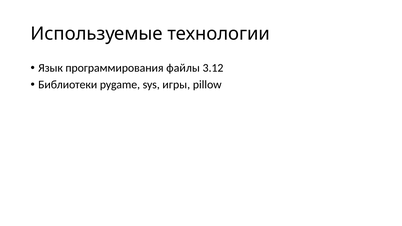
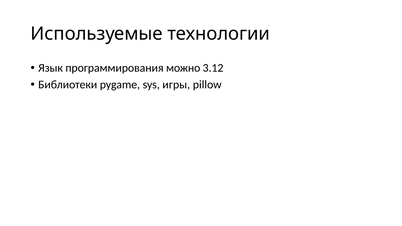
файлы: файлы -> можно (183, 68)
